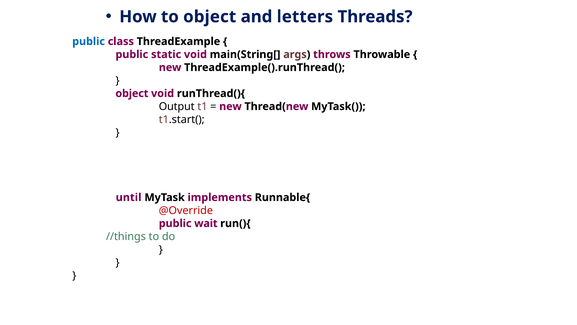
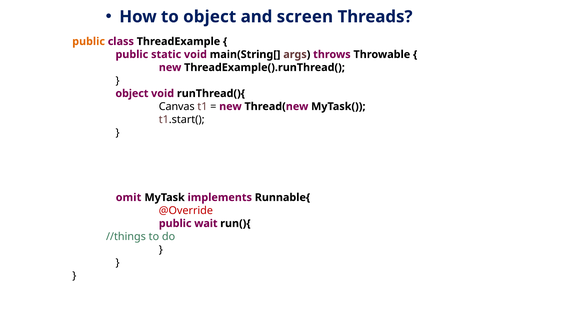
letters: letters -> screen (305, 17)
public colour: blue -> orange (89, 41)
Output: Output -> Canvas (177, 106)
until: until -> omit (129, 197)
